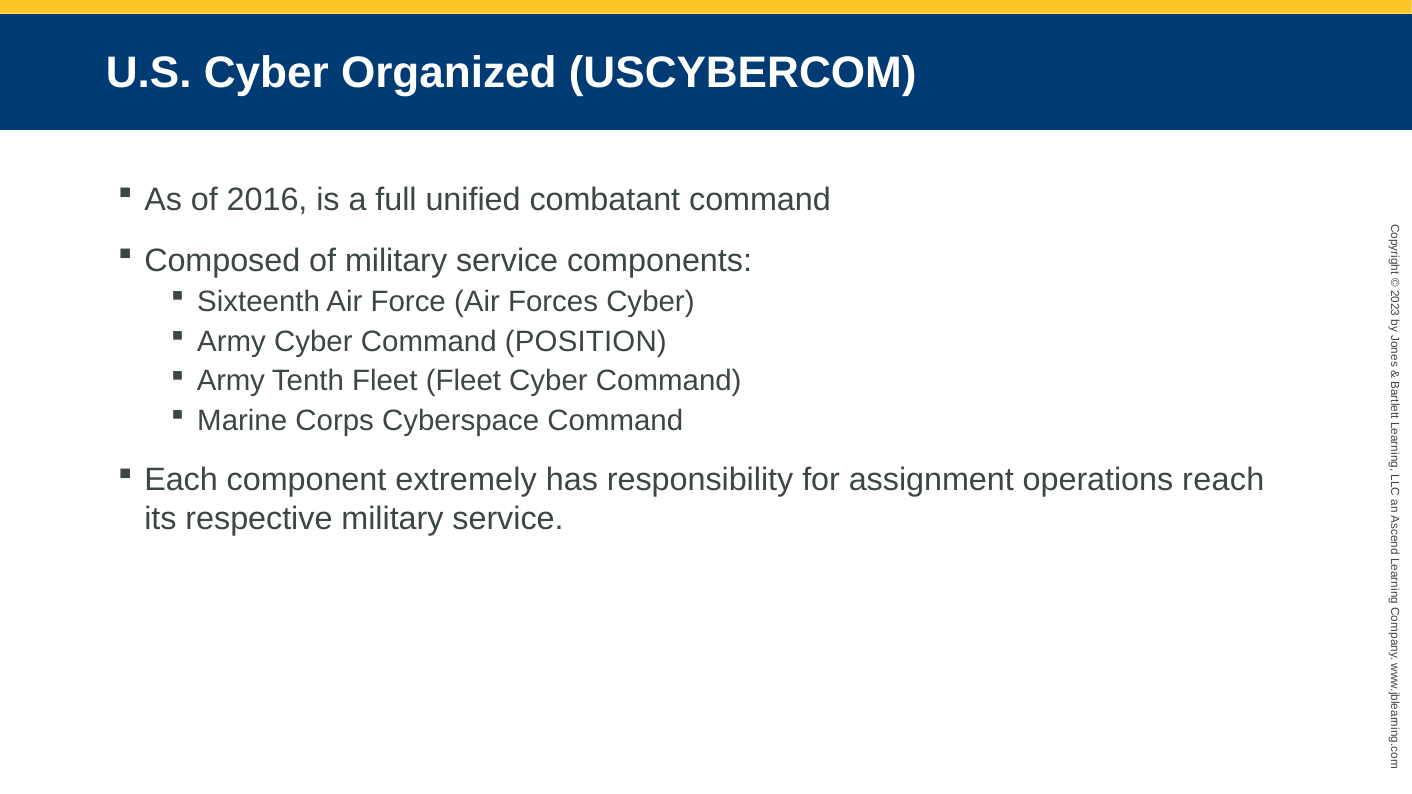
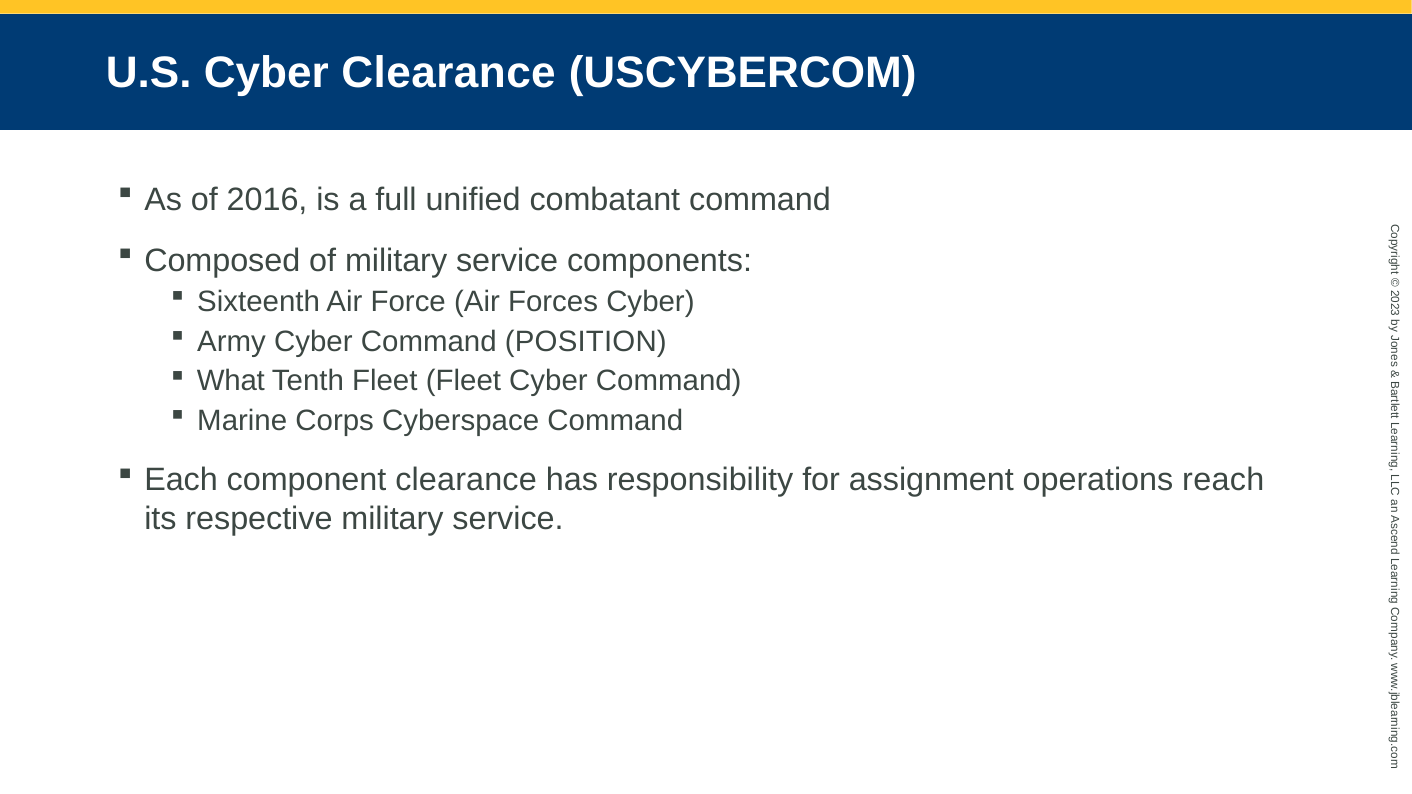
Cyber Organized: Organized -> Clearance (449, 73)
Army: Army -> What (231, 381)
component extremely: extremely -> clearance (466, 480)
